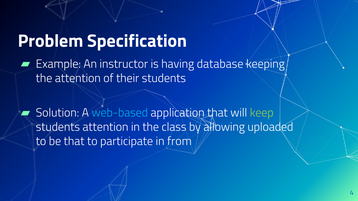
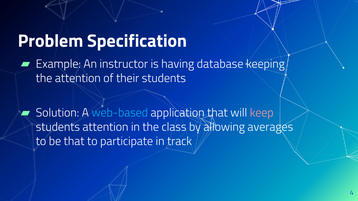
keep colour: light green -> pink (262, 113)
uploaded: uploaded -> averages (270, 127)
from: from -> track (180, 142)
